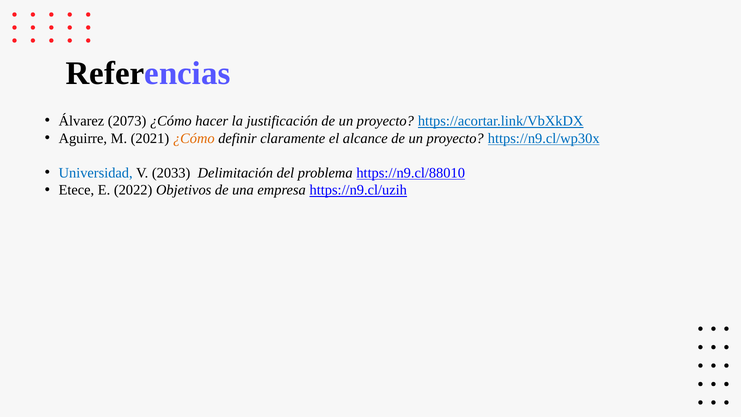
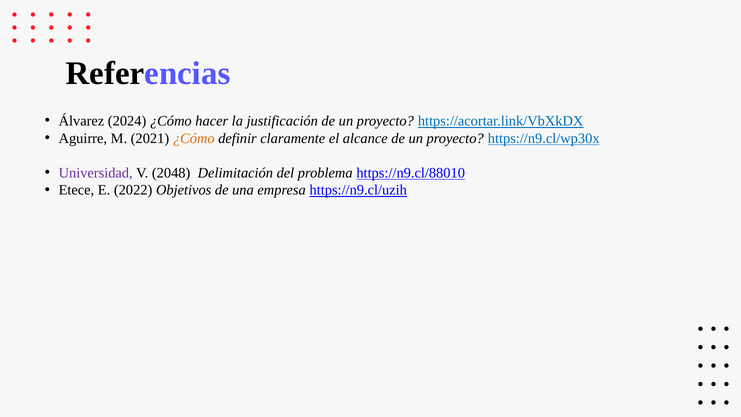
2073: 2073 -> 2024 (127, 121)
Universidad colour: blue -> purple (96, 173)
2033: 2033 -> 2048 (171, 173)
